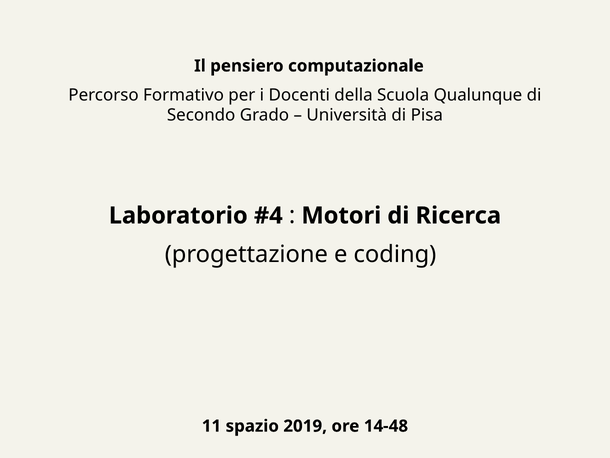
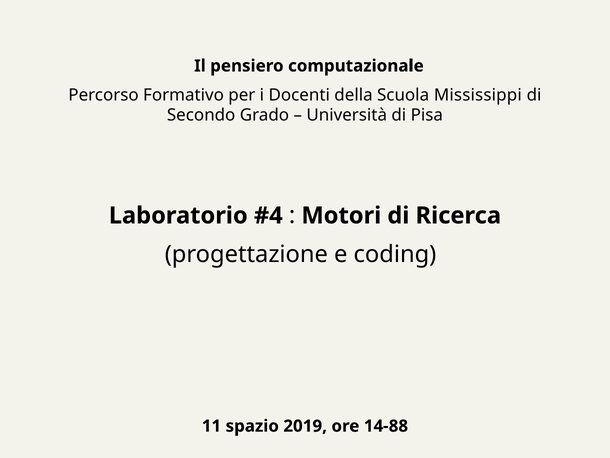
Qualunque: Qualunque -> Mississippi (478, 95)
14-48: 14-48 -> 14-88 (386, 426)
